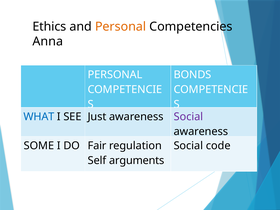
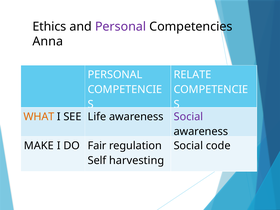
Personal colour: orange -> purple (121, 27)
BONDS: BONDS -> RELATE (192, 75)
WHAT colour: blue -> orange (39, 117)
Just: Just -> Life (97, 117)
SOME: SOME -> MAKE (39, 146)
arguments: arguments -> harvesting (137, 161)
